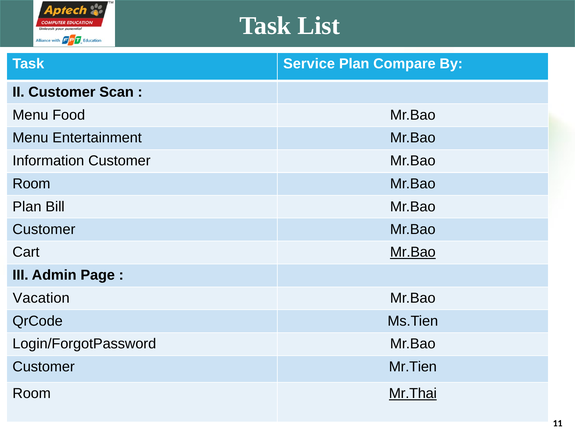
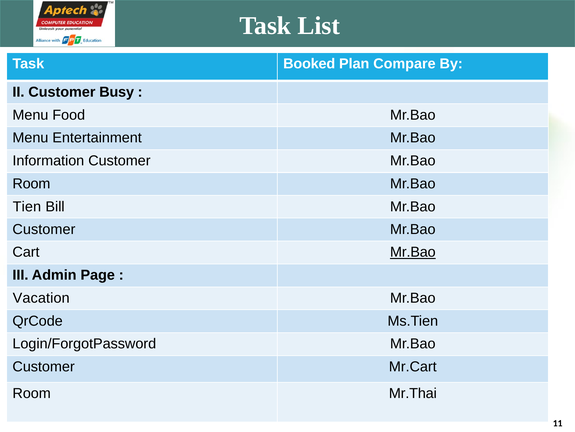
Service: Service -> Booked (309, 64)
Scan: Scan -> Busy (117, 92)
Plan: Plan -> Tien (27, 206)
Mr.Tien: Mr.Tien -> Mr.Cart (413, 366)
Mr.Thai underline: present -> none (413, 393)
